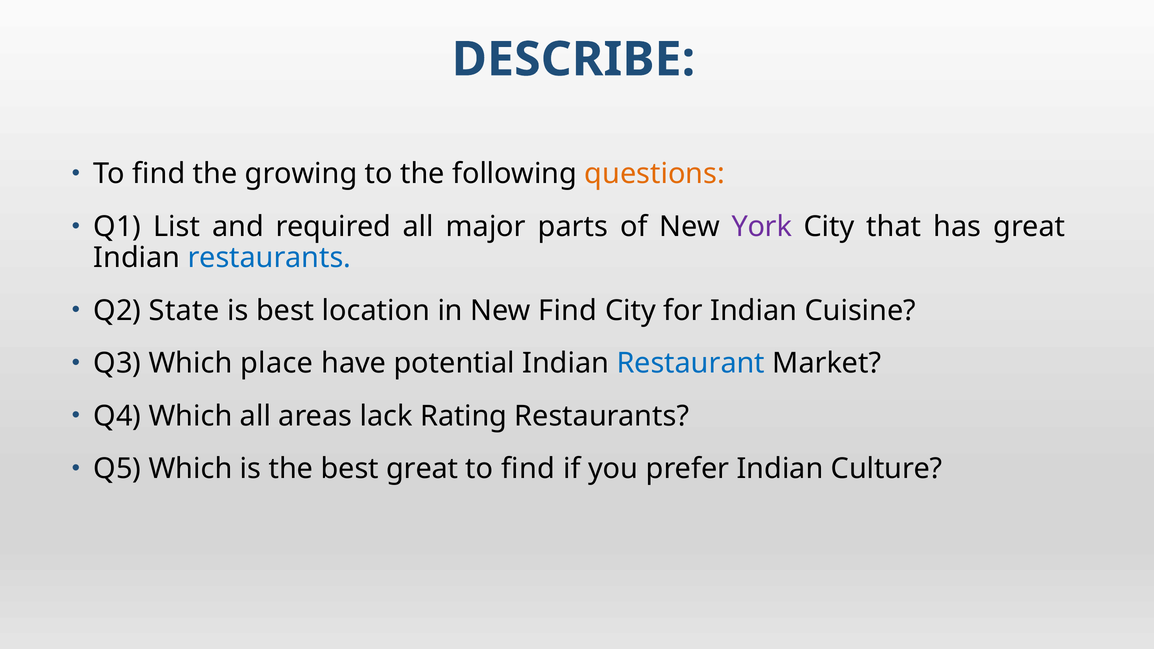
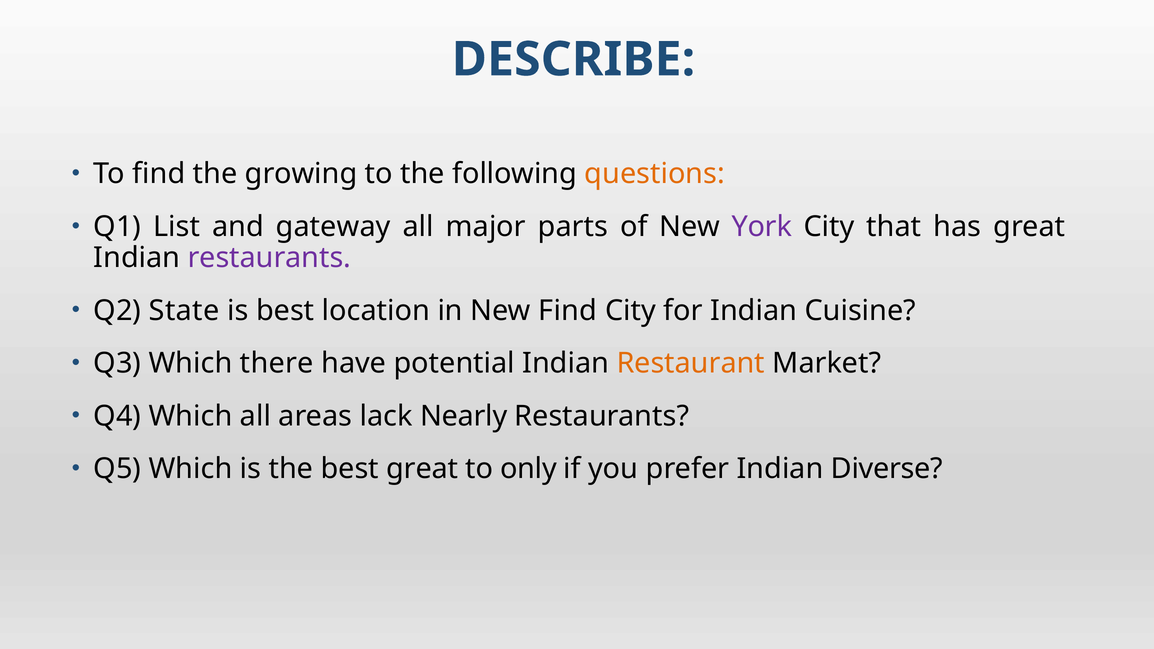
required: required -> gateway (333, 227)
restaurants colour: blue -> purple (269, 258)
place: place -> there (277, 363)
Restaurant colour: blue -> orange (691, 363)
Rating: Rating -> Nearly (464, 416)
find: find -> only (528, 469)
Culture: Culture -> Diverse (887, 469)
